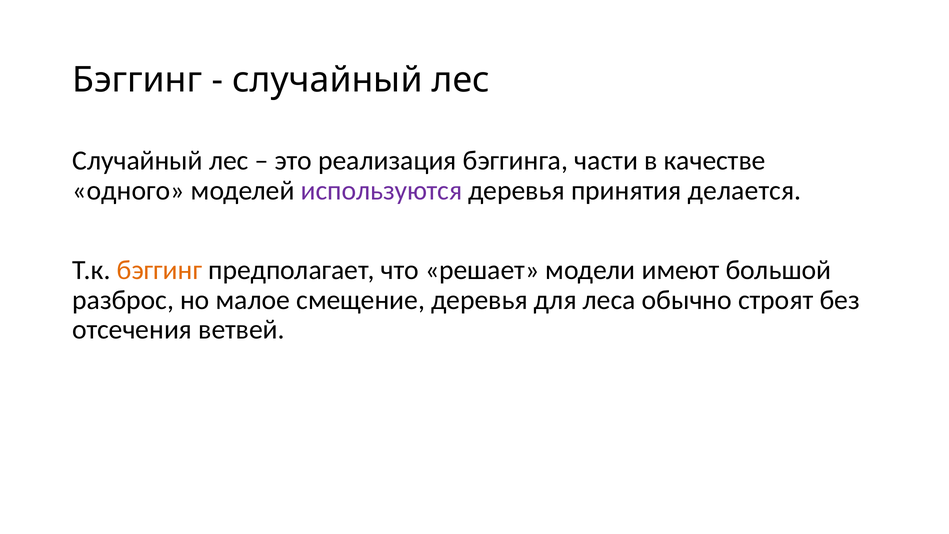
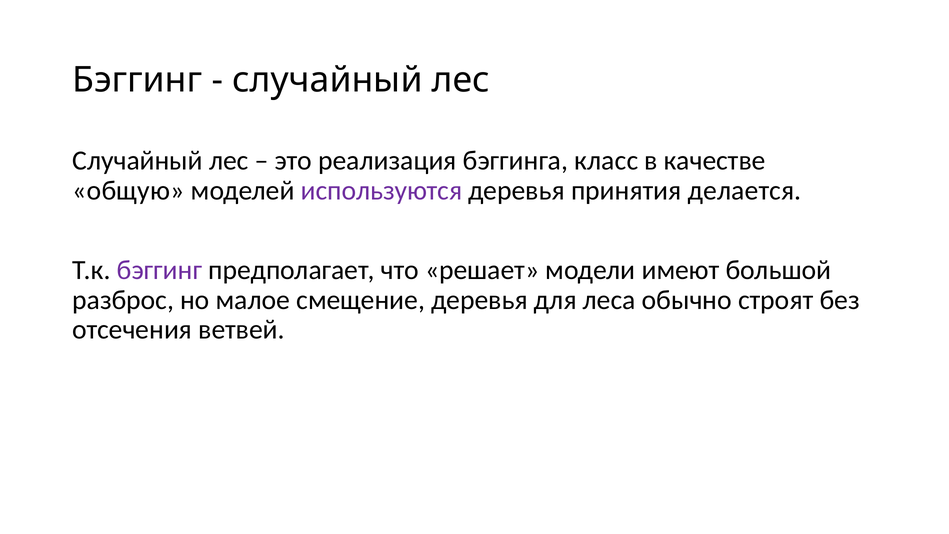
части: части -> класс (606, 160)
одного: одного -> общую (128, 190)
бэггинг colour: orange -> purple (160, 270)
